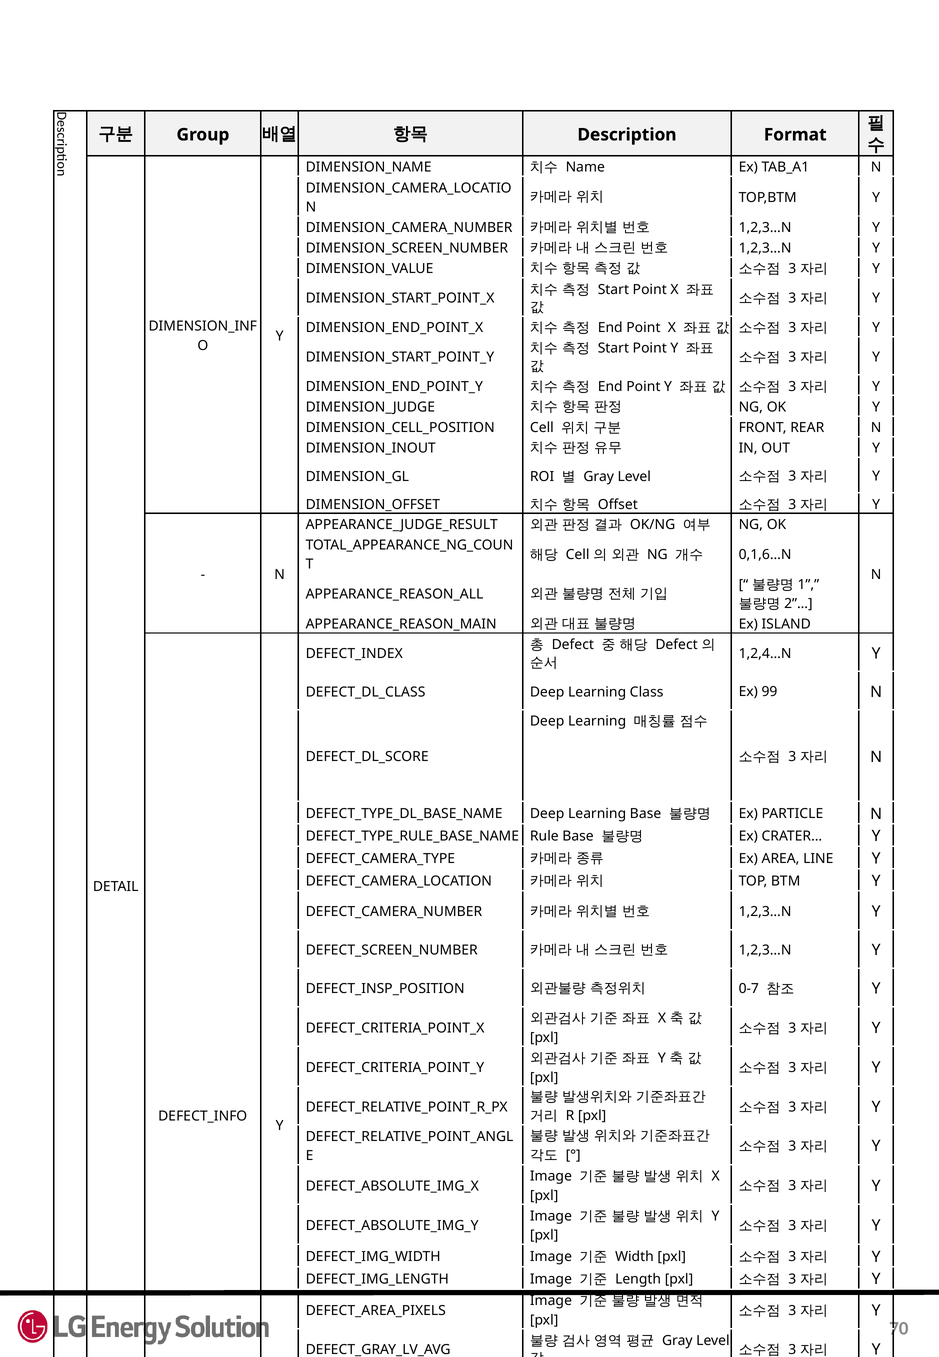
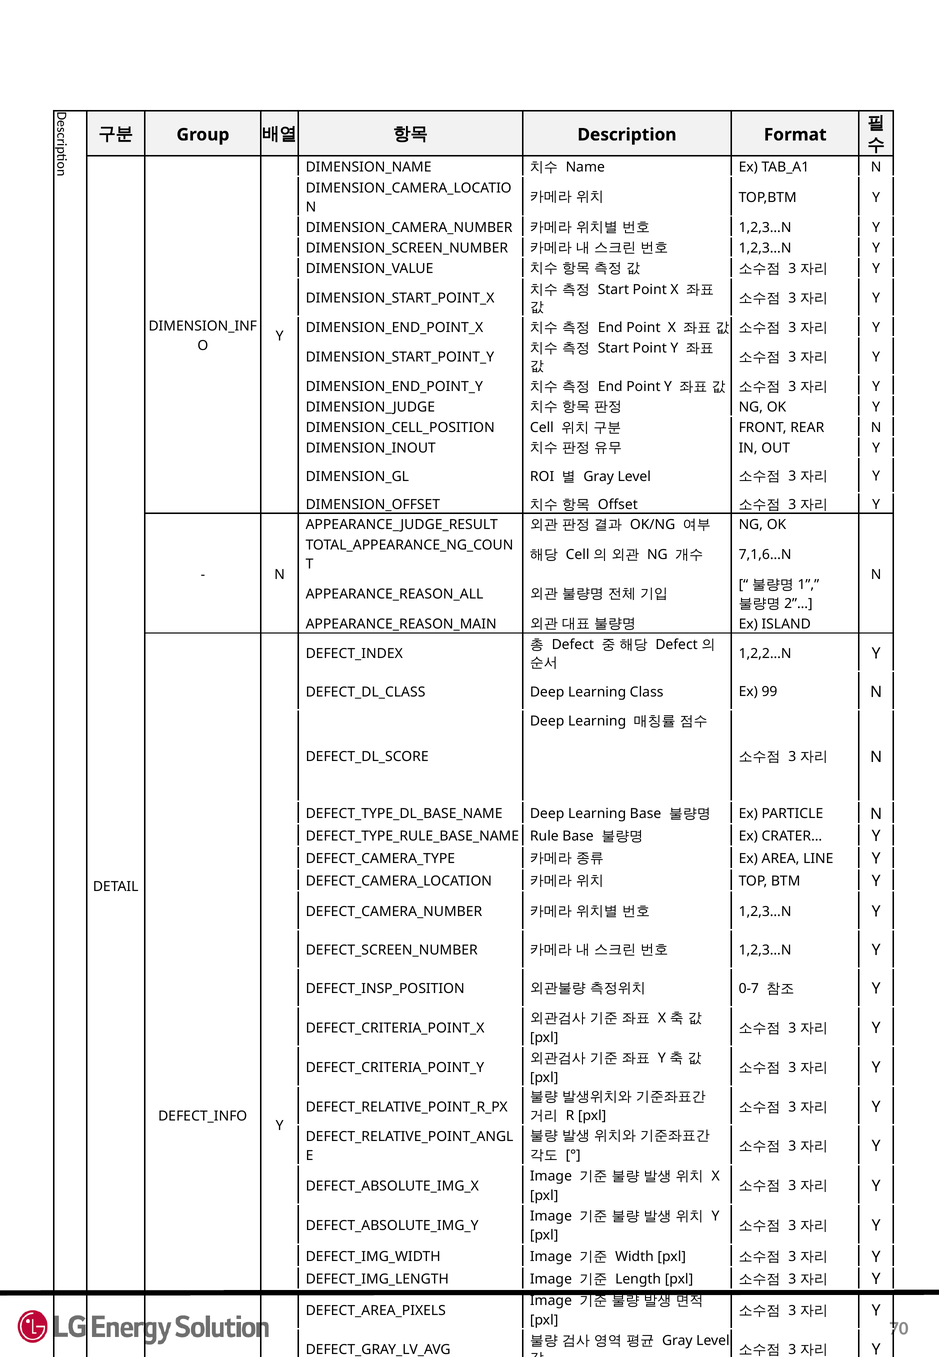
0,1,6…N: 0,1,6…N -> 7,1,6…N (765, 555)
1,2,4…N: 1,2,4…N -> 1,2,2…N (765, 653)
